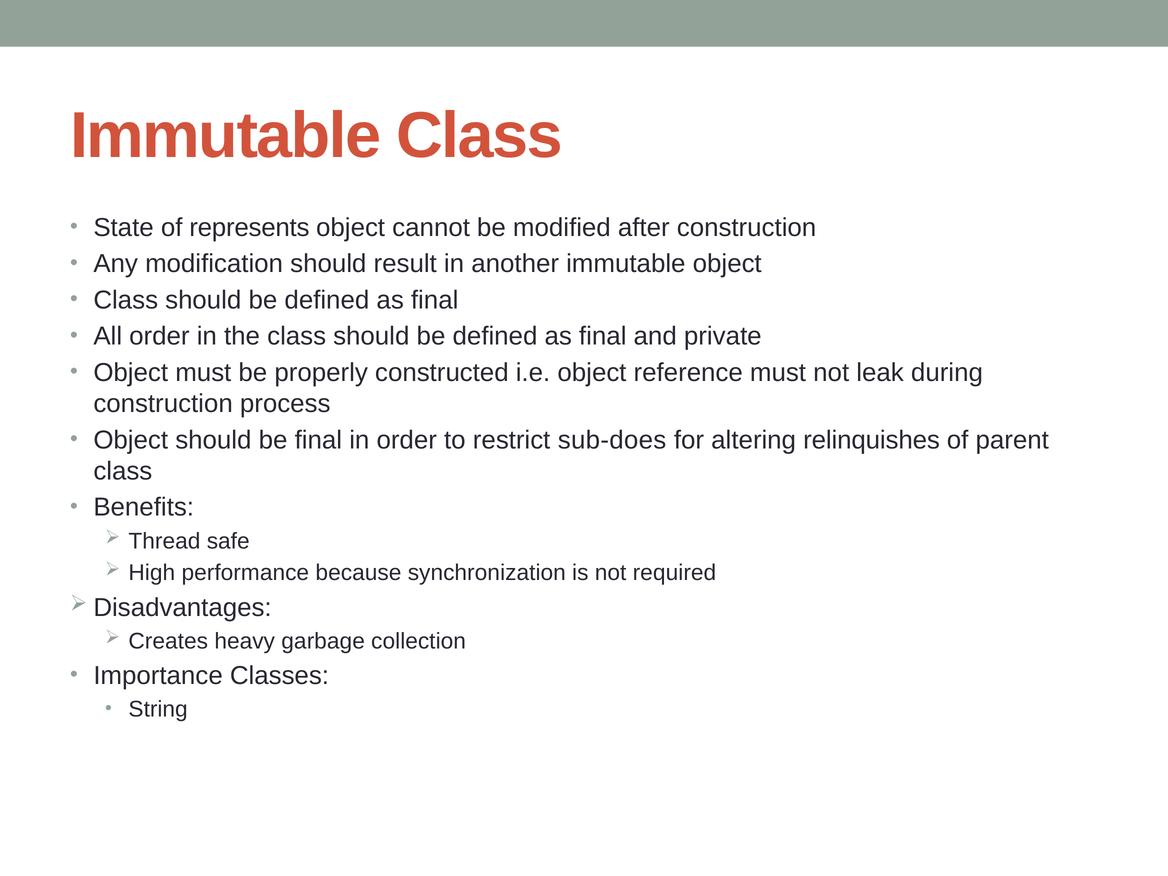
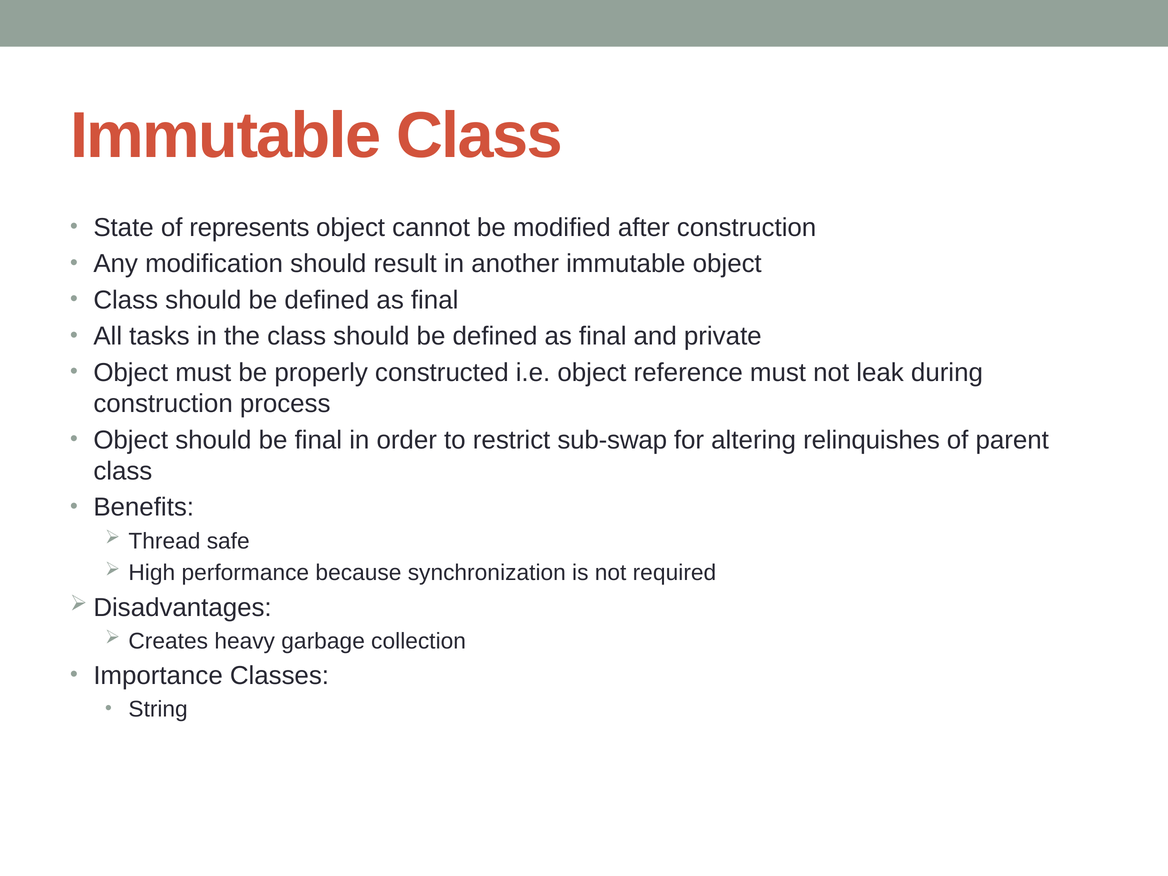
All order: order -> tasks (159, 336)
sub-does: sub-does -> sub-swap (612, 440)
